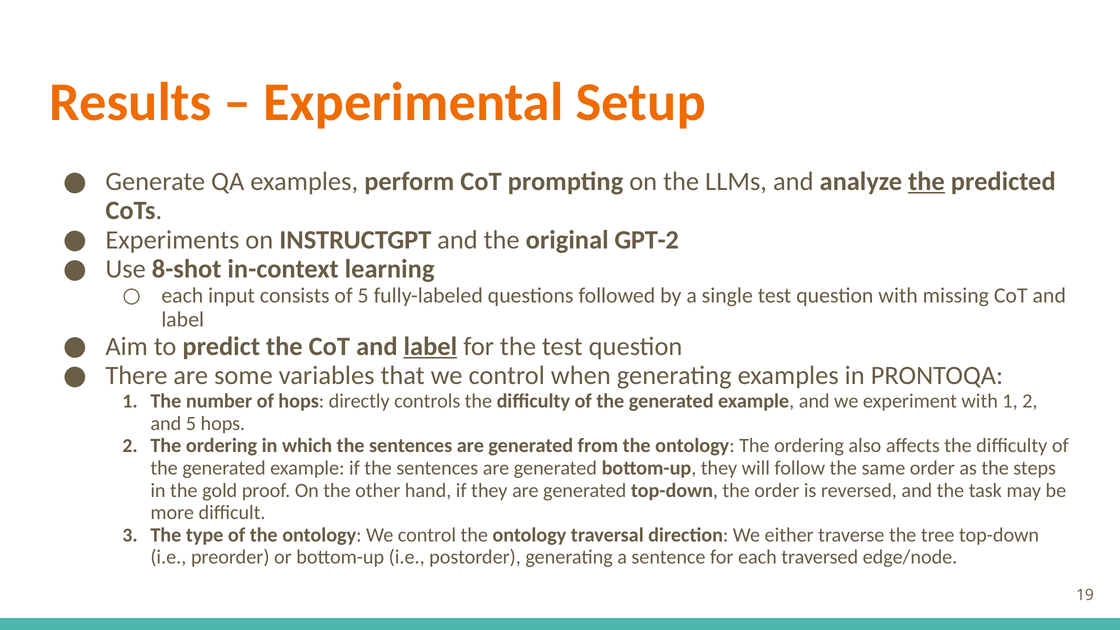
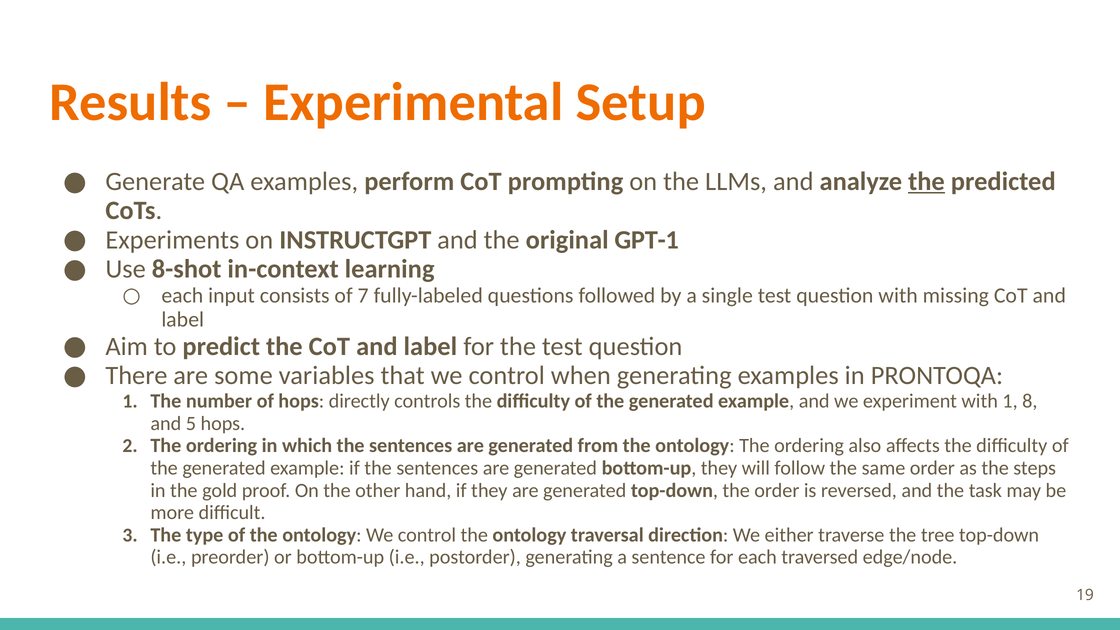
GPT-2: GPT-2 -> GPT-1 (647, 240)
of 5: 5 -> 7 (363, 296)
label underline: present -> none (430, 346)
1 2: 2 -> 8 (1030, 401)
